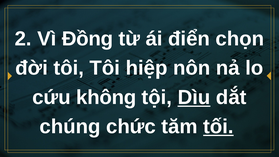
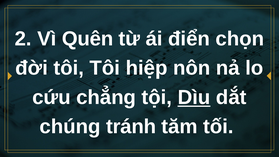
Đồng: Đồng -> Quên (88, 39)
không: không -> chẳng (106, 97)
chức: chức -> tránh (131, 127)
tối underline: present -> none (218, 127)
